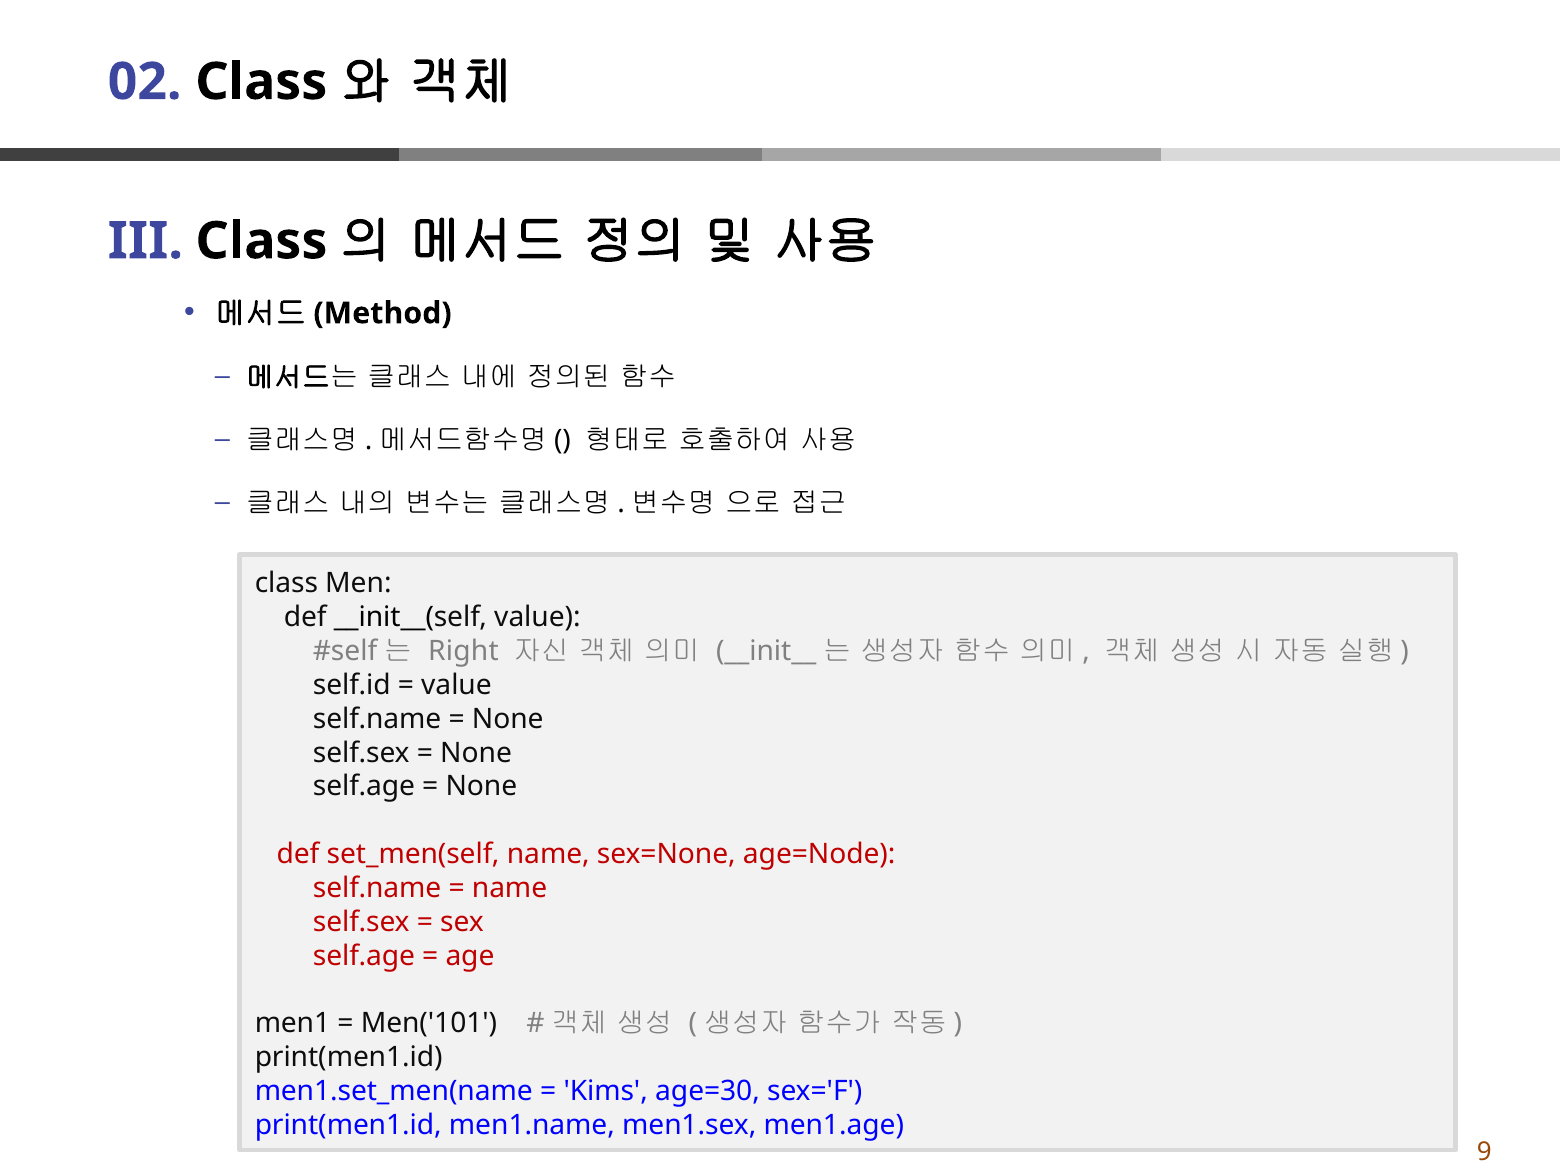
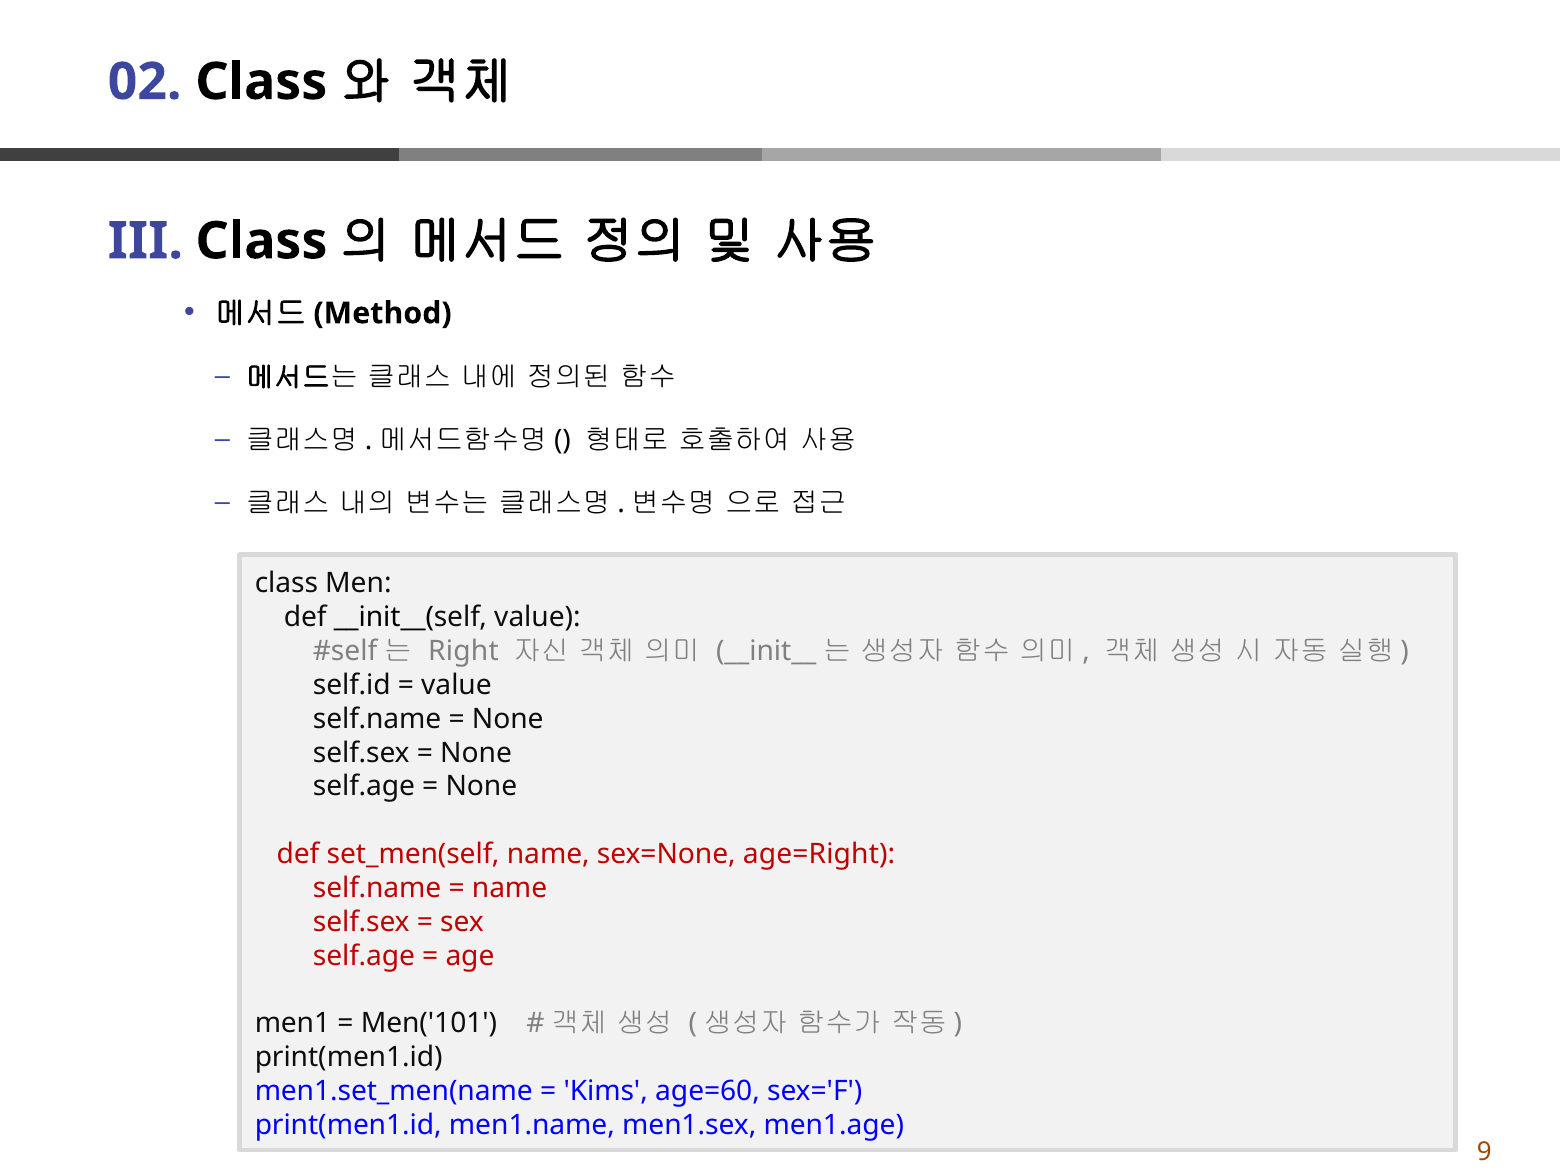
age=Node: age=Node -> age=Right (819, 854)
age=30: age=30 -> age=60 (708, 1091)
